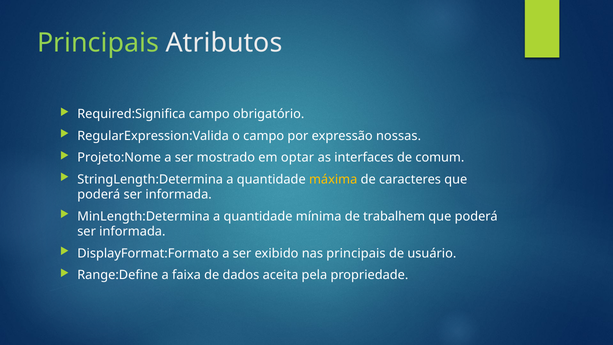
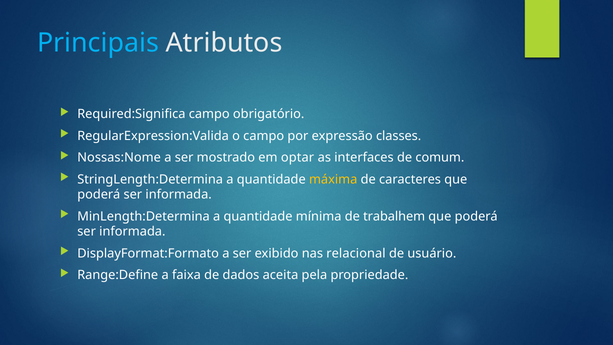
Principais colour: light green -> light blue (98, 43)
nossas: nossas -> classes (399, 136)
Projeto:Nome: Projeto:Nome -> Nossas:Nome (119, 158)
nas principais: principais -> relacional (356, 253)
